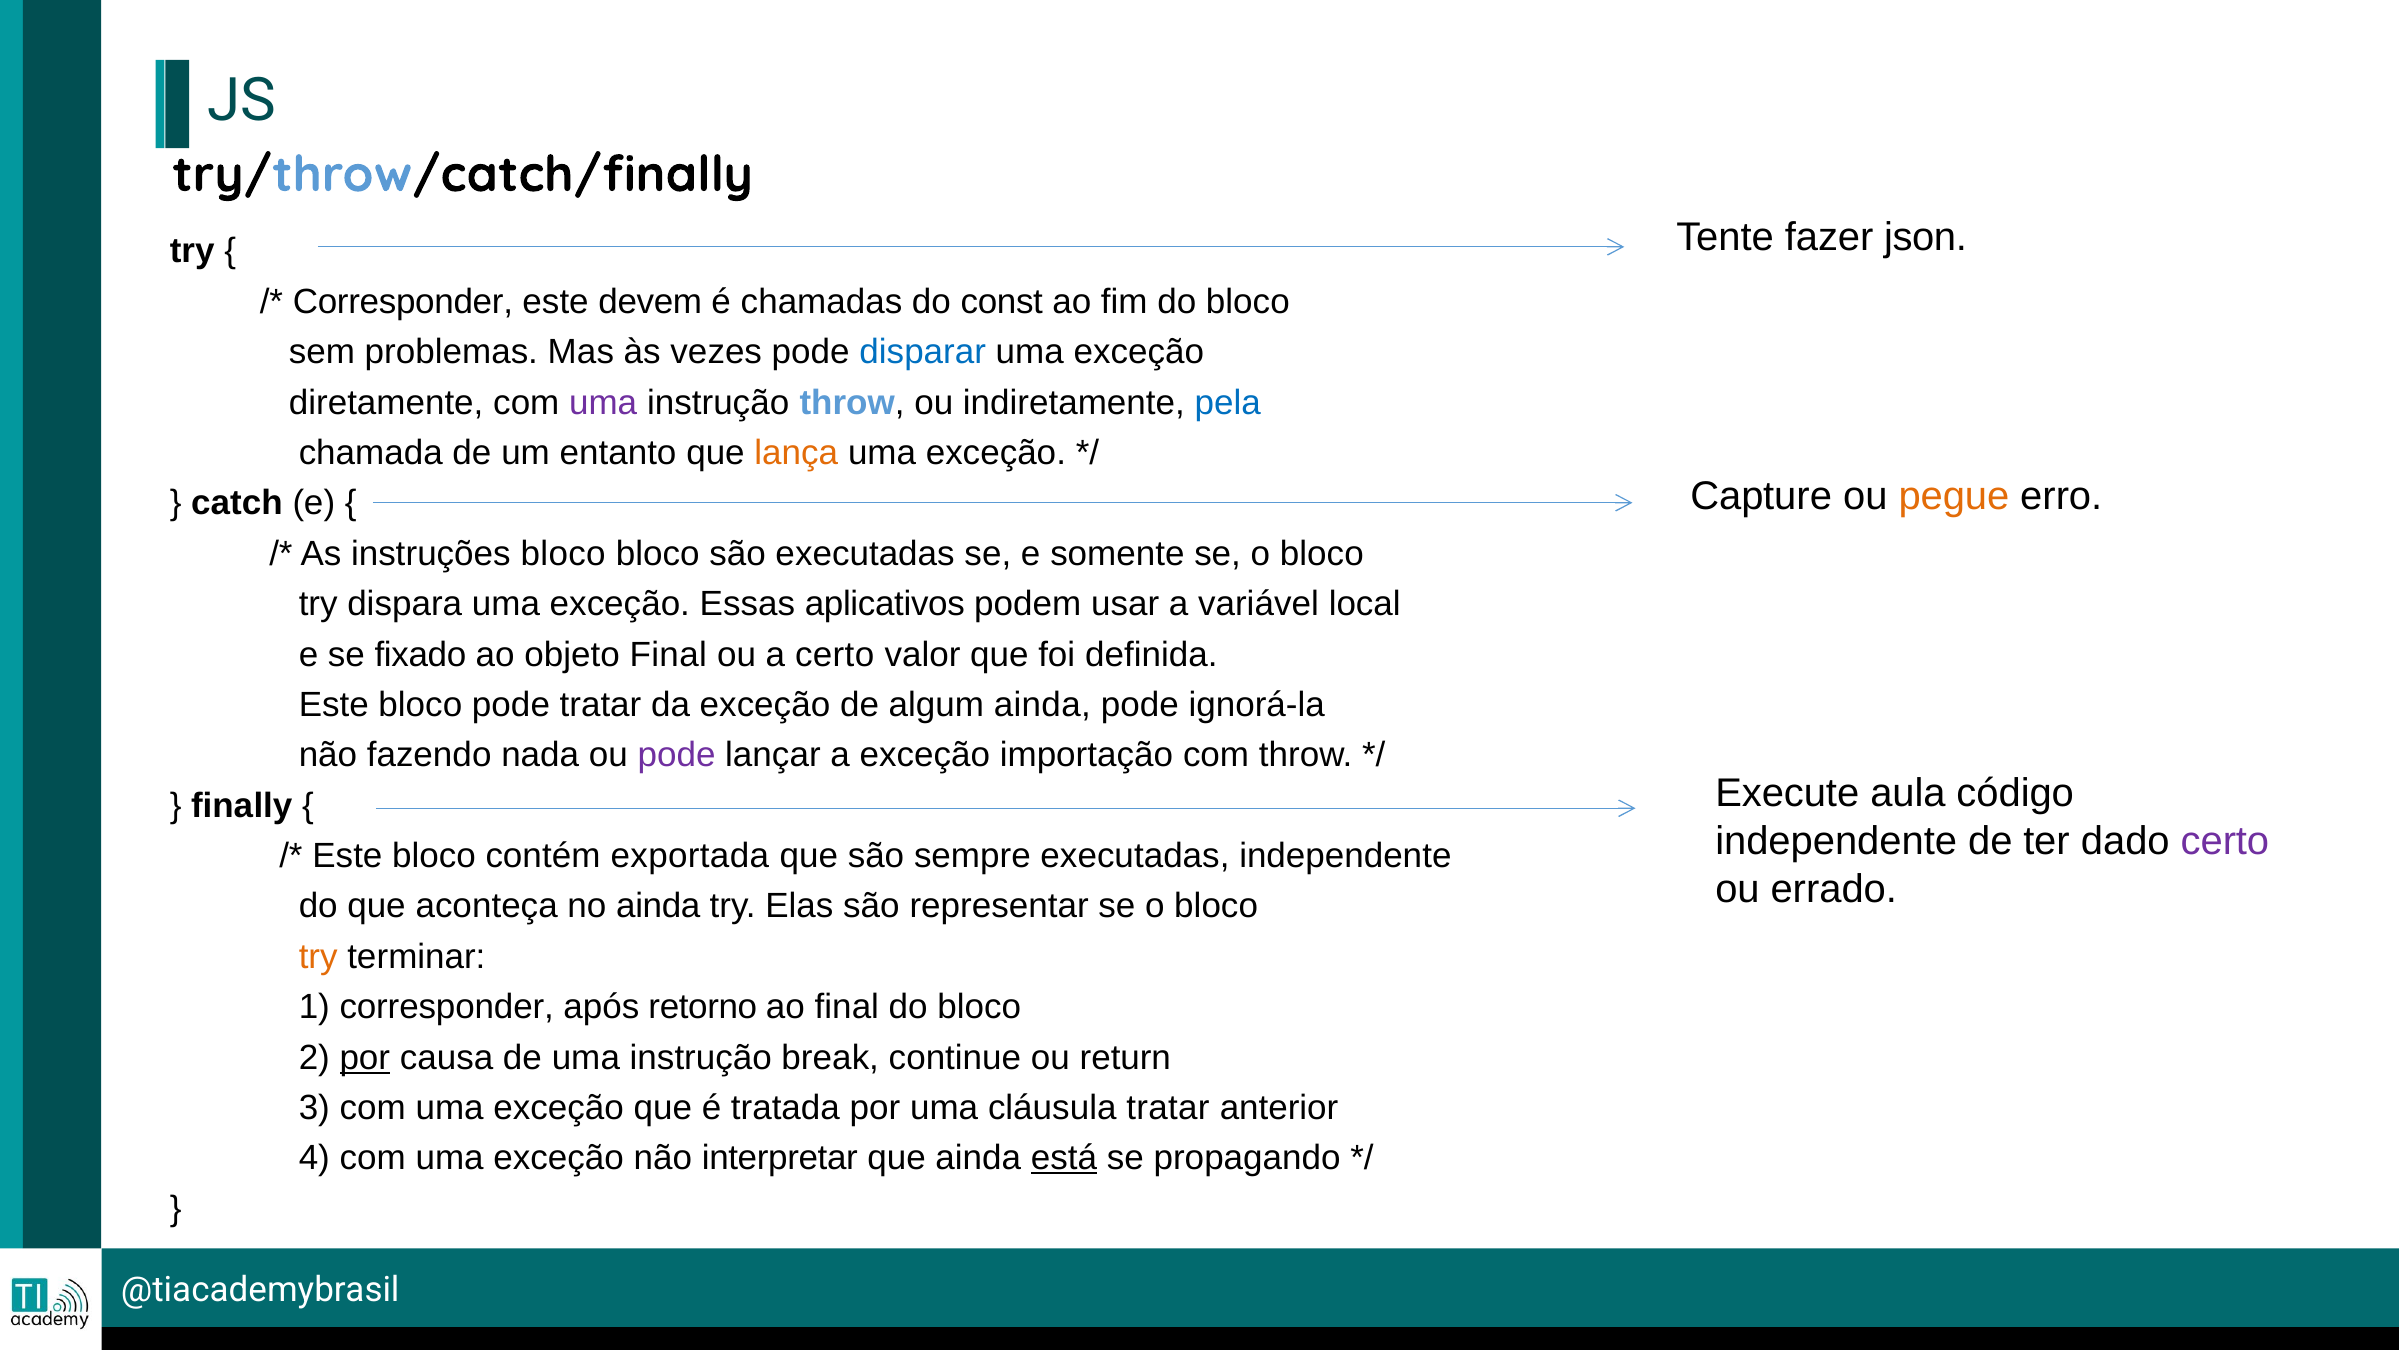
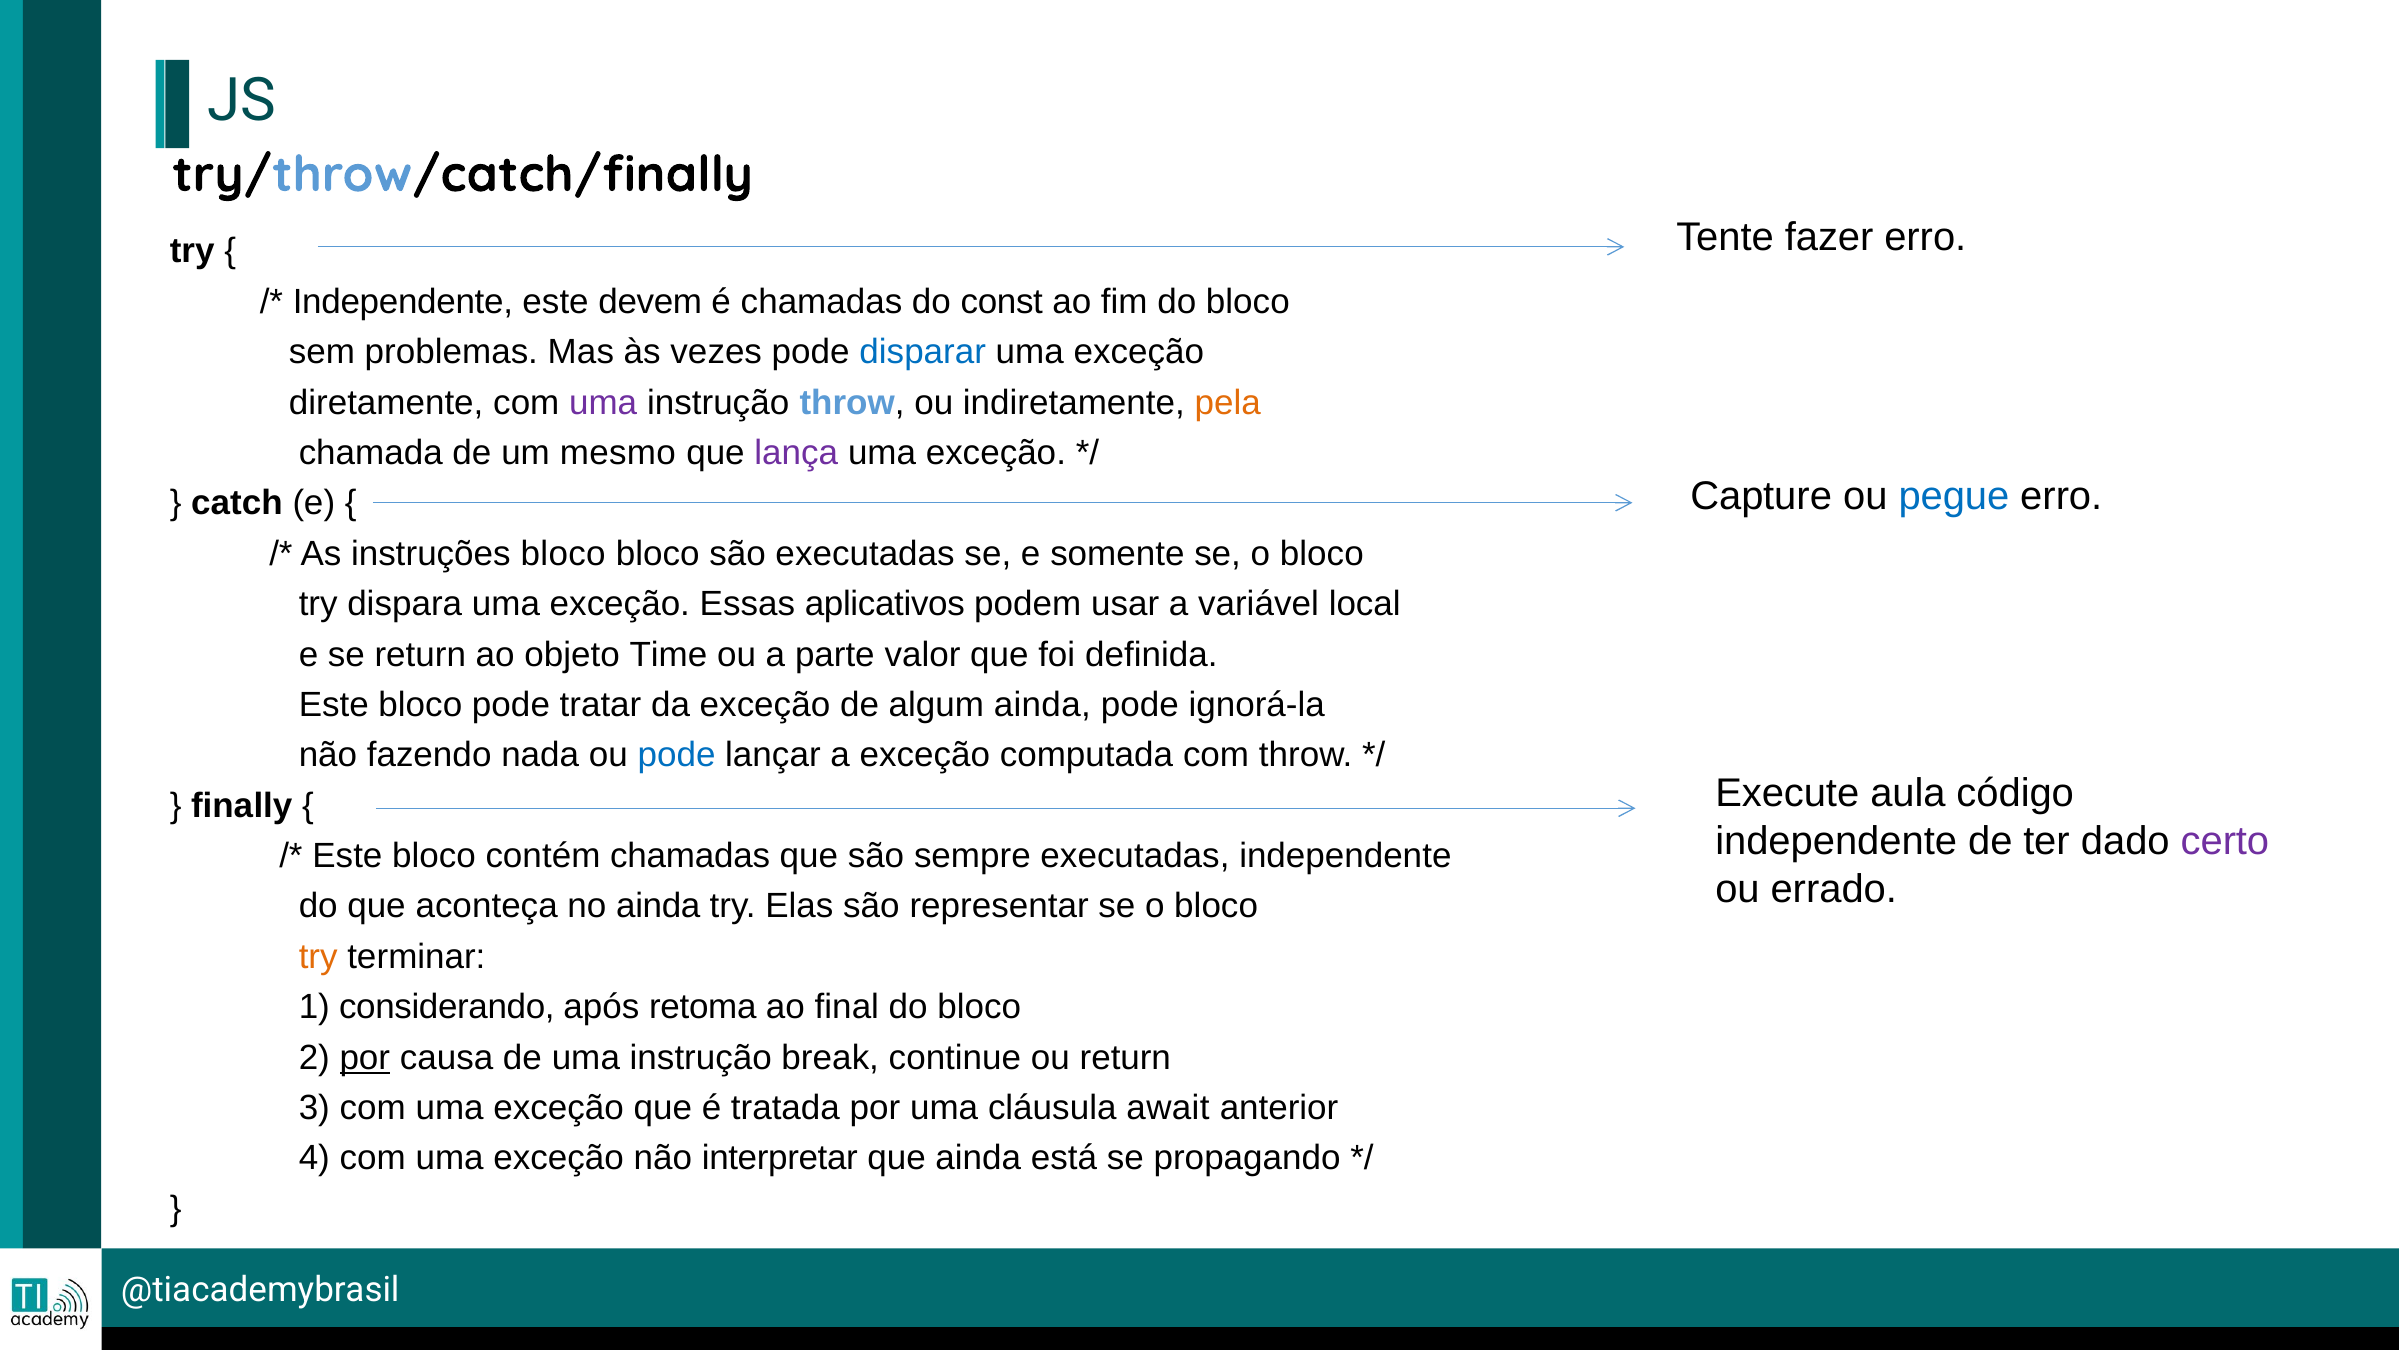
fazer json: json -> erro (1925, 237)
Corresponder: Corresponder -> Independente (403, 302)
pela colour: blue -> orange (1228, 402)
entanto: entanto -> mesmo (618, 453)
lança colour: orange -> purple (796, 453)
pegue colour: orange -> blue (1954, 496)
se fixado: fixado -> return (420, 654)
objeto Final: Final -> Time (668, 654)
a certo: certo -> parte (835, 654)
pode colour: purple -> blue (677, 755)
importação: importação -> computada (1086, 755)
contém exportada: exportada -> chamadas (690, 856)
1 corresponder: corresponder -> considerando (447, 1007)
retorno: retorno -> retoma (703, 1007)
cláusula tratar: tratar -> await (1168, 1107)
está underline: present -> none (1064, 1158)
